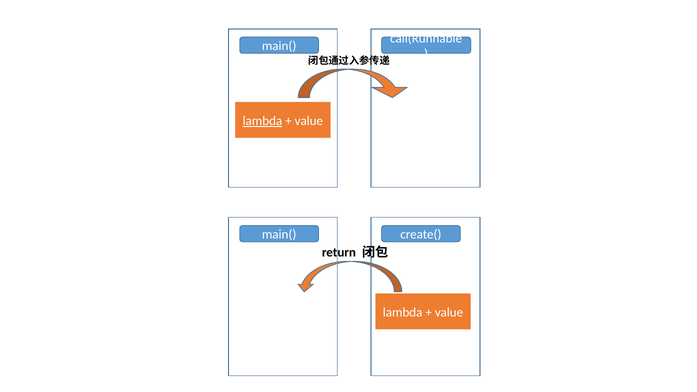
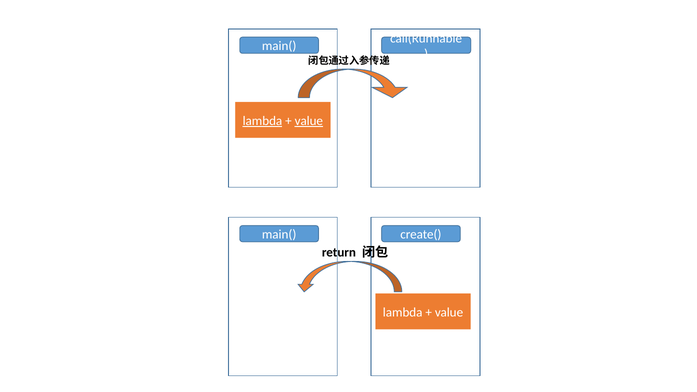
value underline: none -> present (309, 121)
